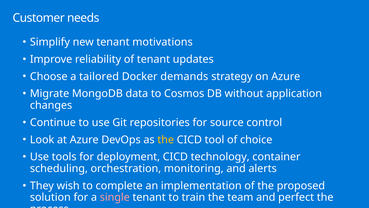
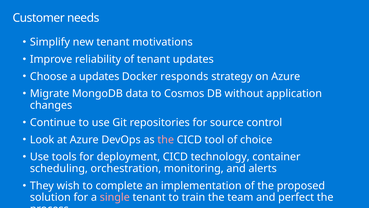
a tailored: tailored -> updates (99, 76)
demands: demands -> responds (184, 76)
the colour: yellow -> pink (166, 139)
